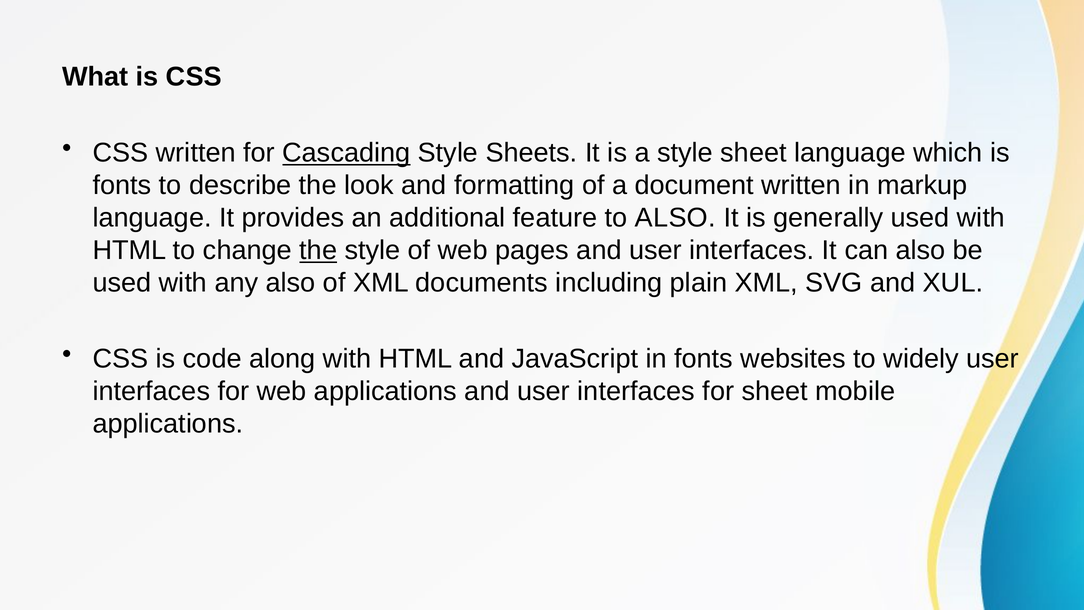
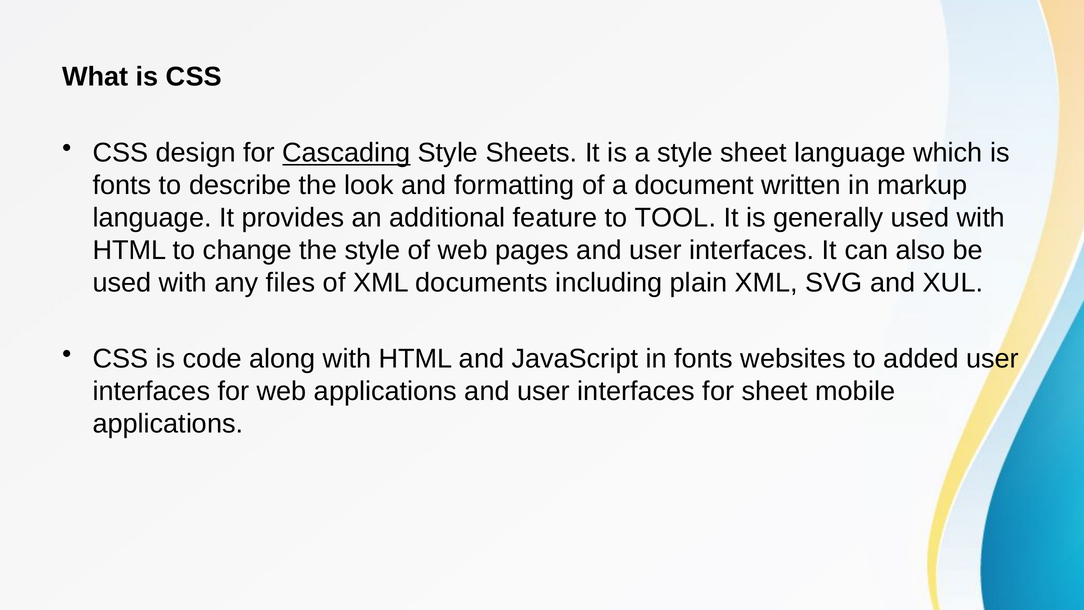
CSS written: written -> design (196, 153)
to ALSO: ALSO -> TOOL (675, 218)
the underline: present -> none (318, 250)
any also: also -> files (291, 283)
widely: widely -> added (921, 359)
